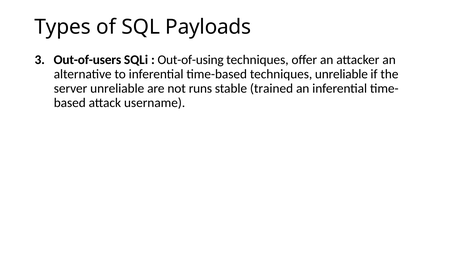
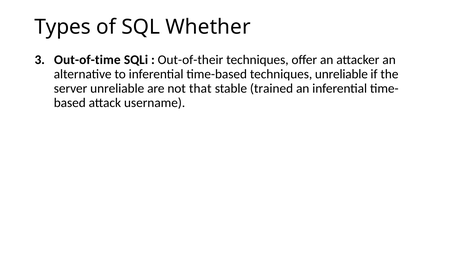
Payloads: Payloads -> Whether (208, 27)
Out-of-users: Out-of-users -> Out-of-time (87, 60)
Out-of-using: Out-of-using -> Out-of-their (190, 60)
runs: runs -> that (200, 89)
